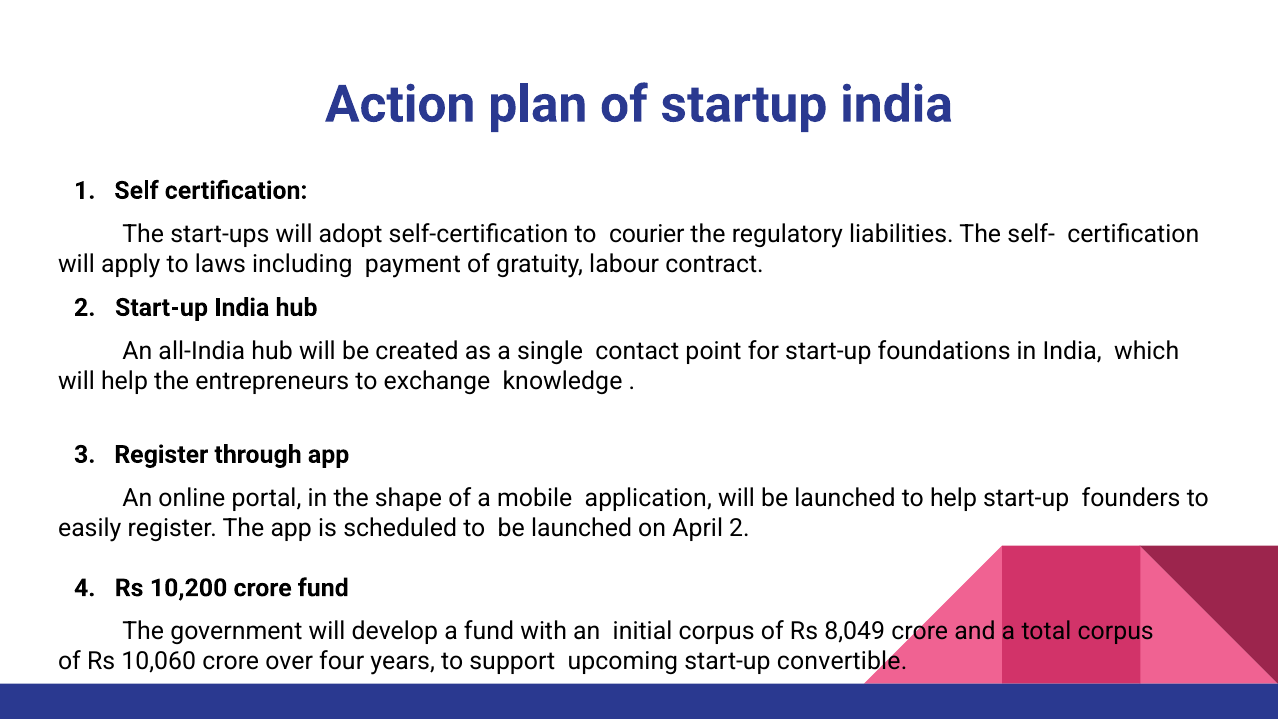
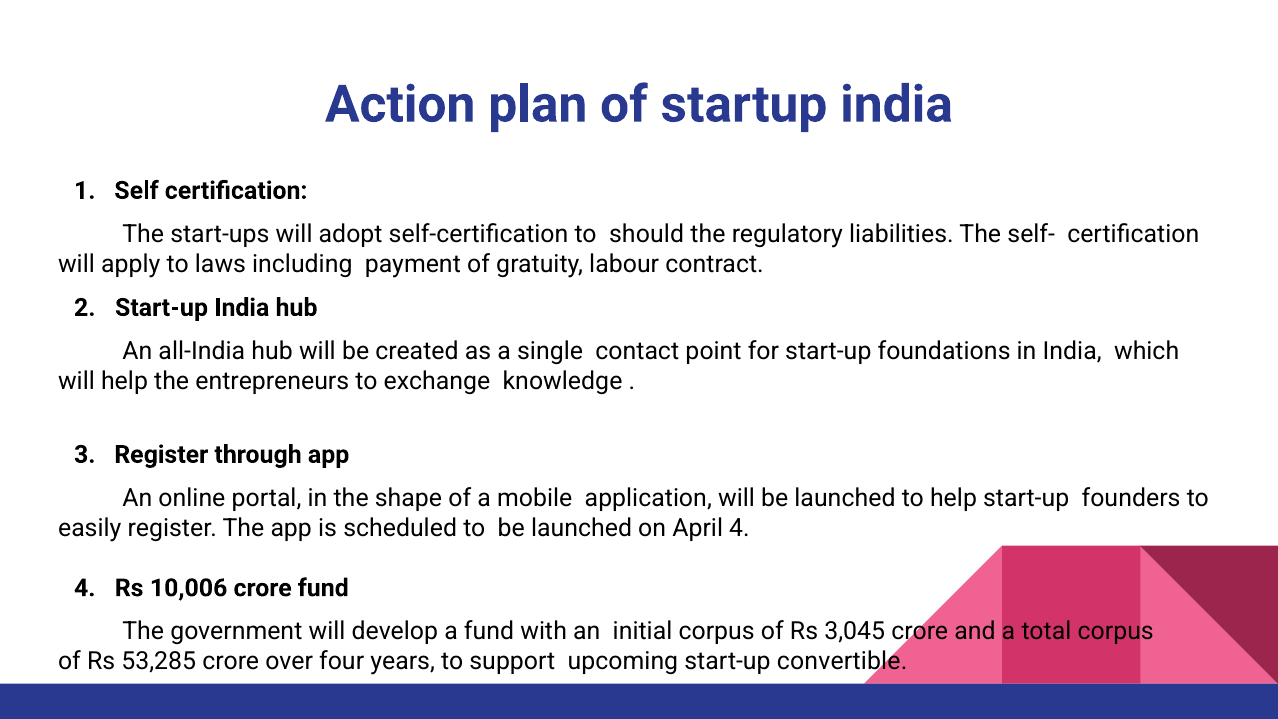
courier: courier -> should (647, 234)
April 2: 2 -> 4 (739, 528)
10,200: 10,200 -> 10,006 (189, 588)
8,049: 8,049 -> 3,045 (855, 632)
10,060: 10,060 -> 53,285 (159, 661)
